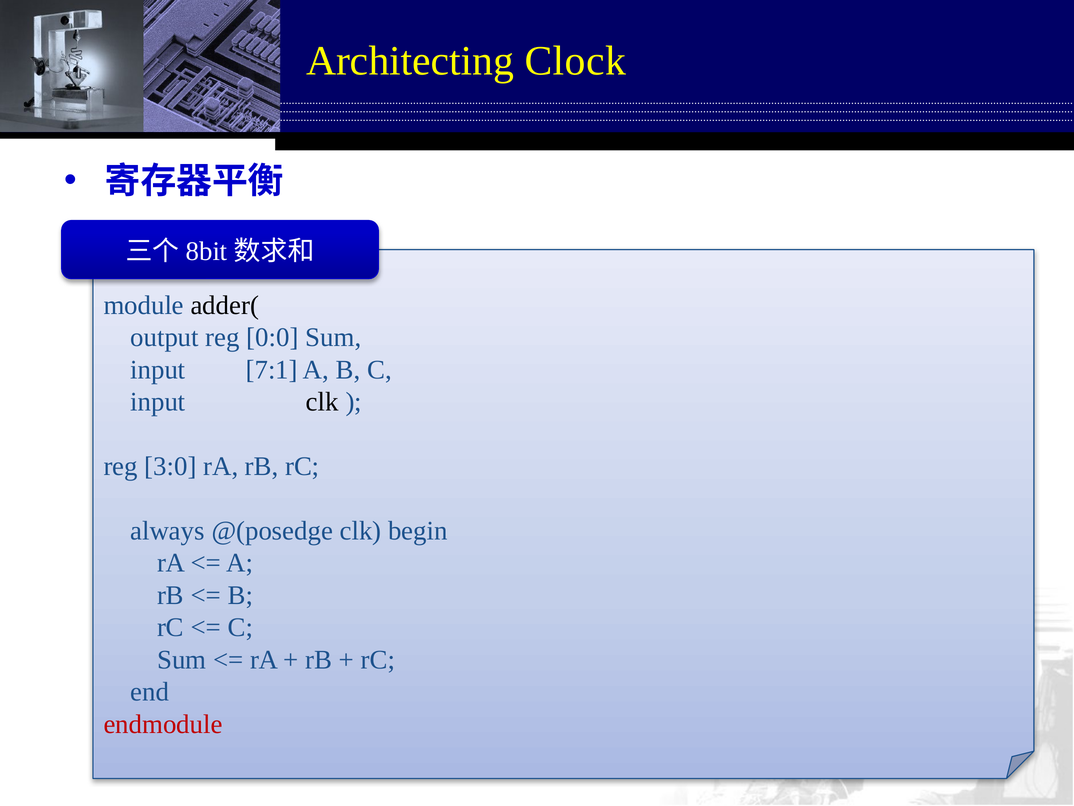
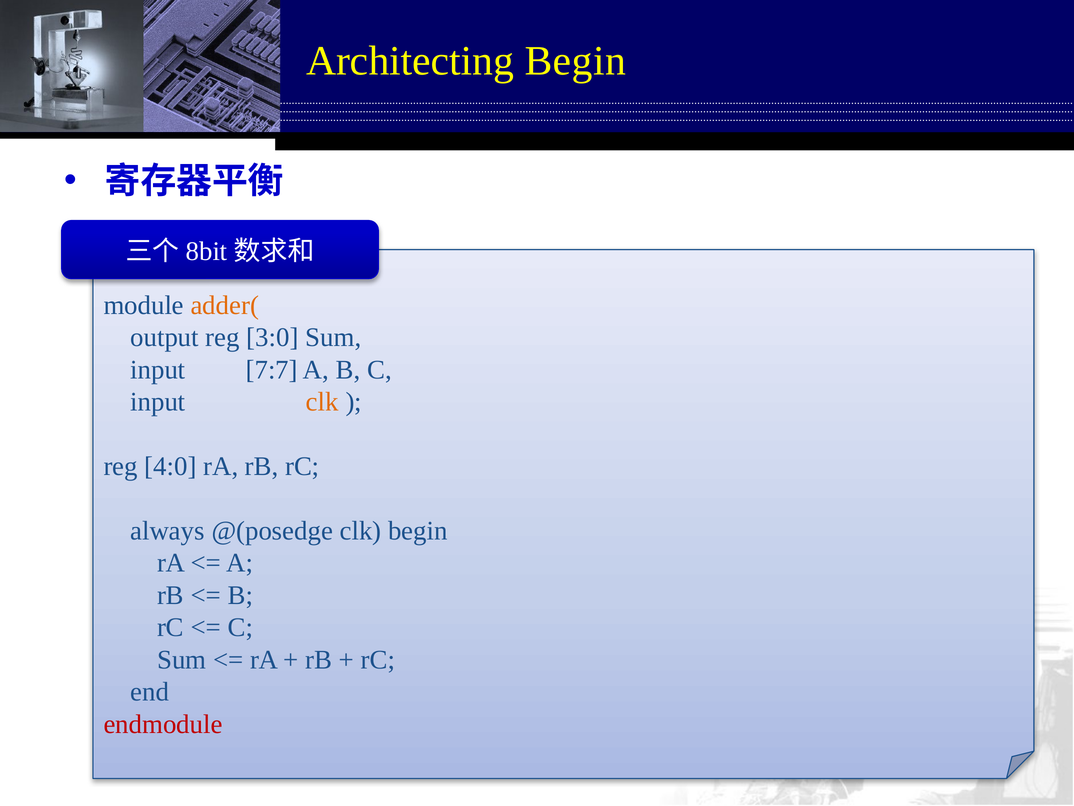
Architecting Clock: Clock -> Begin (575, 61)
adder( colour: black -> orange (225, 305)
0:0: 0:0 -> 3:0 (272, 337)
7:1: 7:1 -> 7:7 (272, 369)
clk colour: black -> orange (322, 402)
3:0: 3:0 -> 4:0 (170, 466)
